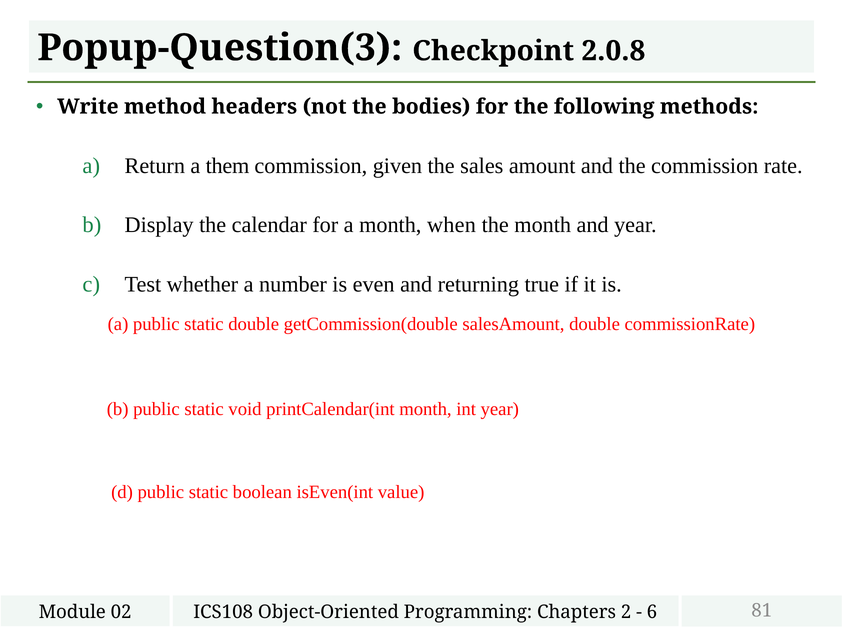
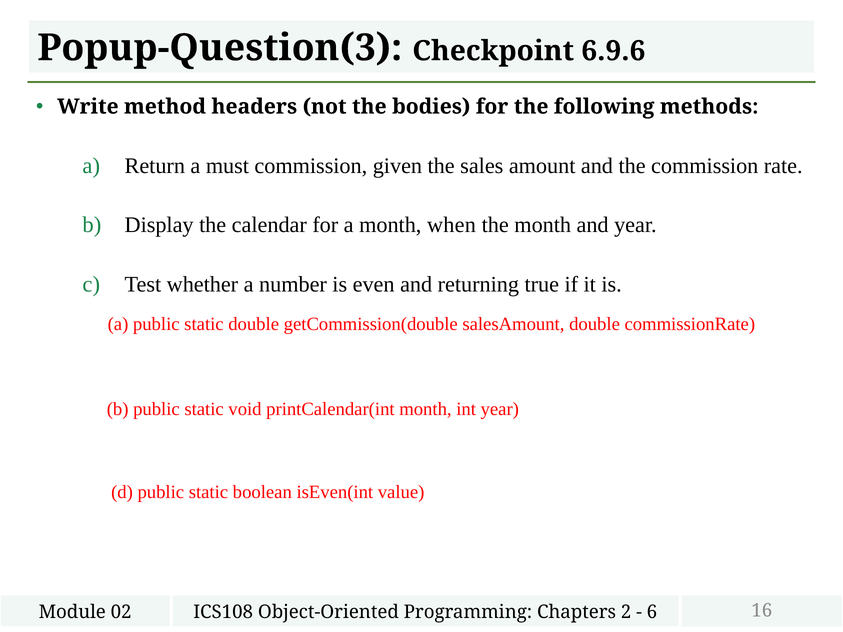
2.0.8: 2.0.8 -> 6.9.6 (613, 51)
them: them -> must (227, 166)
81: 81 -> 16 (762, 611)
